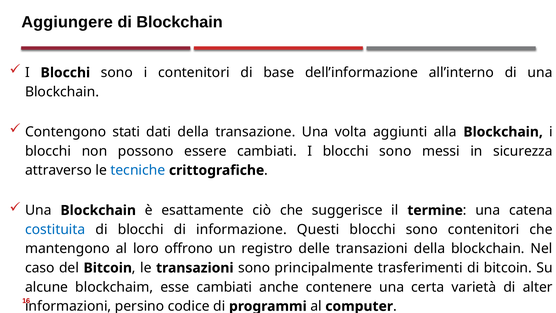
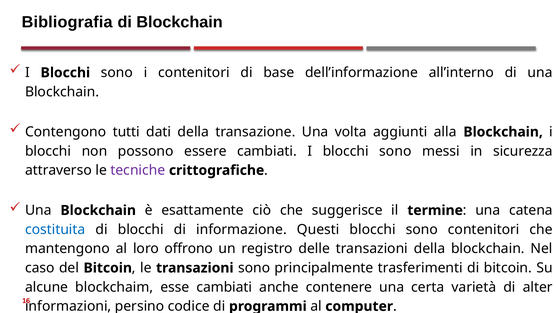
Aggiungere: Aggiungere -> Bibliografia (67, 22)
stati: stati -> tutti (126, 132)
tecniche colour: blue -> purple (138, 170)
